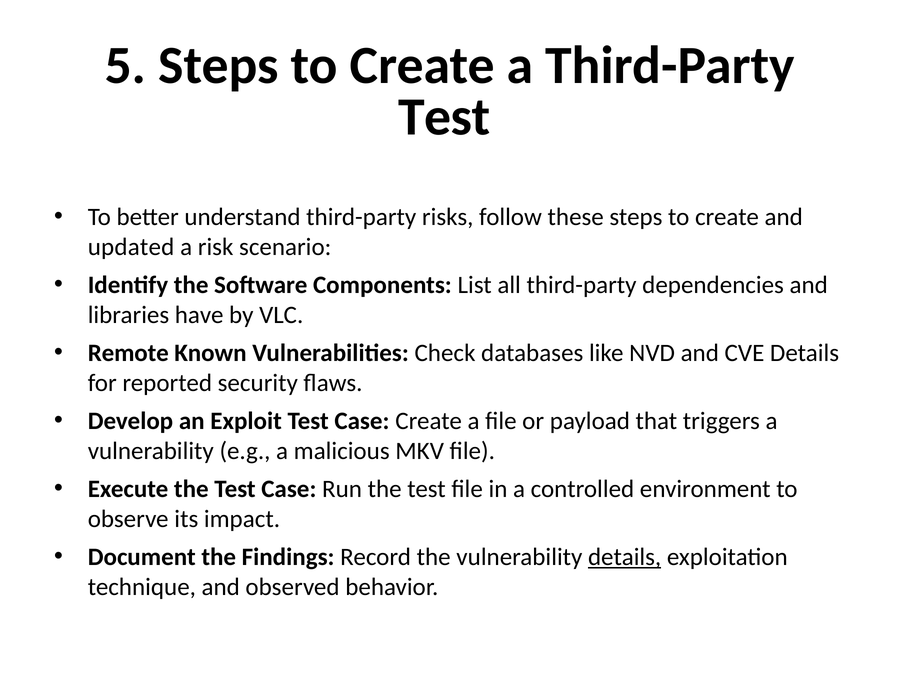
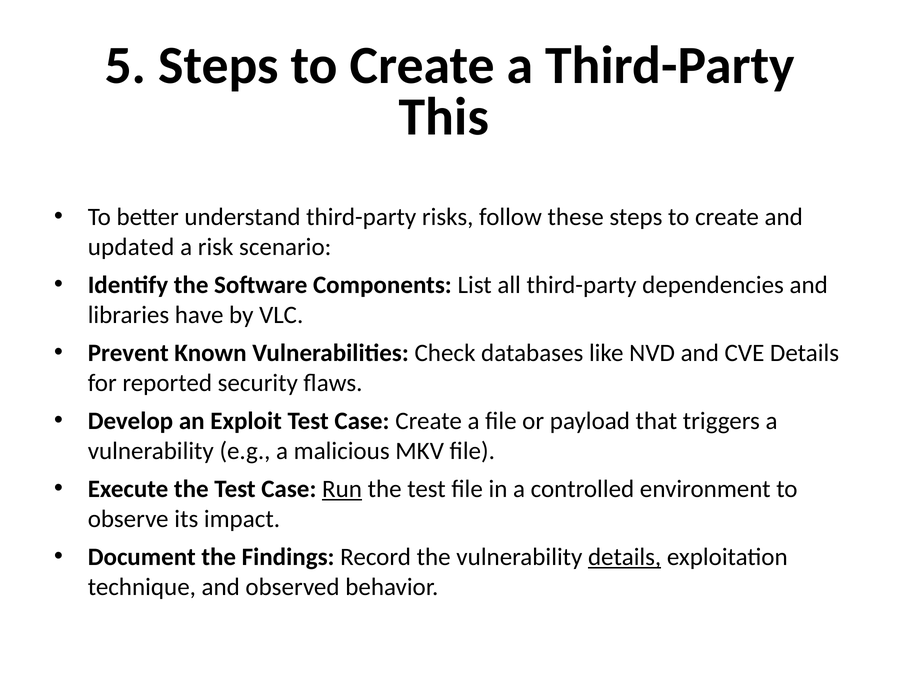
Test: Test -> This (444, 117)
Remote: Remote -> Prevent (128, 353)
Run underline: none -> present (342, 489)
